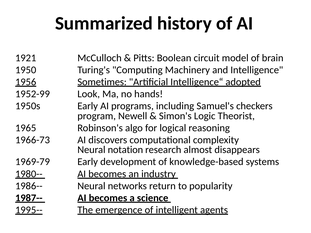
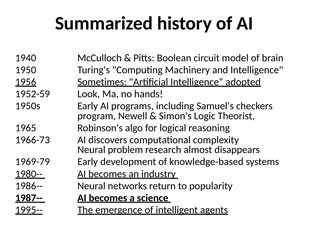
1921: 1921 -> 1940 (26, 58)
1952-99: 1952-99 -> 1952-59 (33, 94)
notation: notation -> problem (125, 150)
